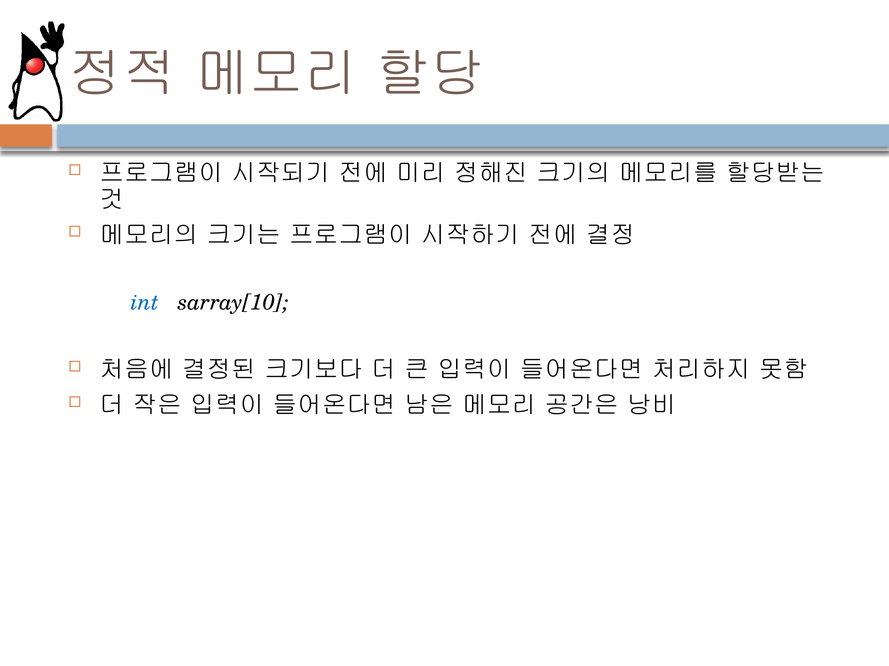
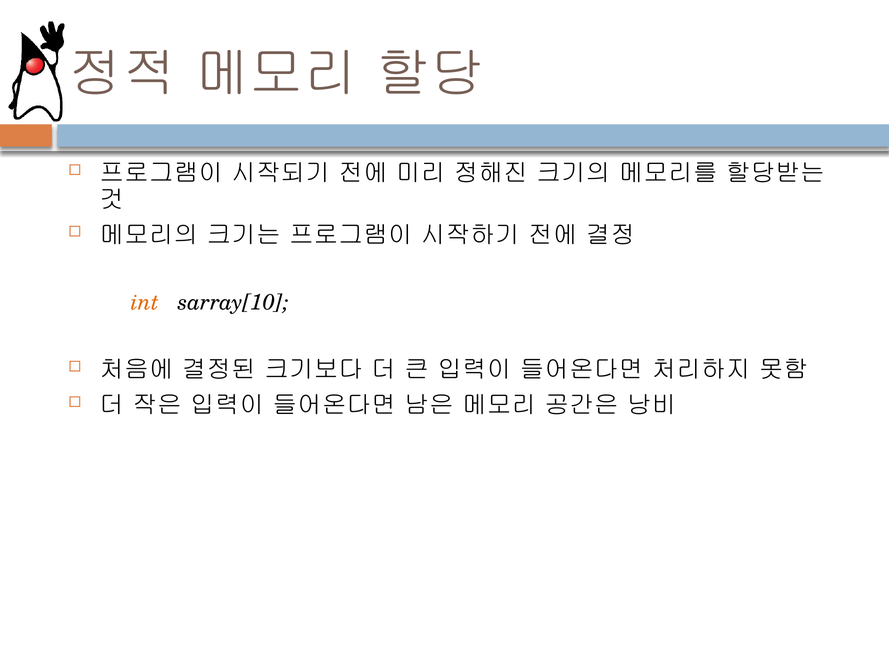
int colour: blue -> orange (145, 303)
